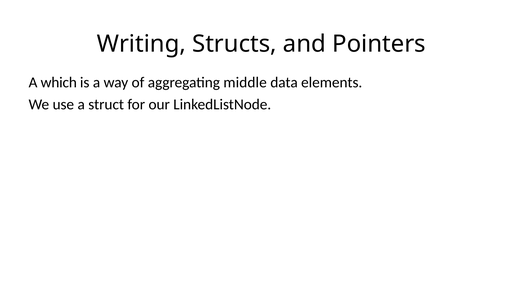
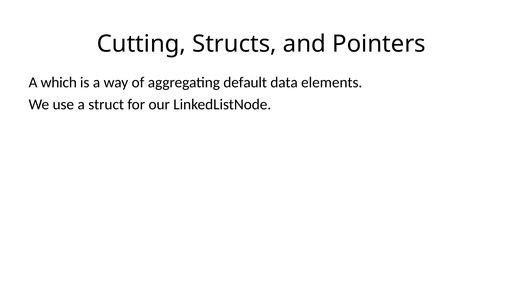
Writing: Writing -> Cutting (141, 44)
middle: middle -> default (245, 83)
